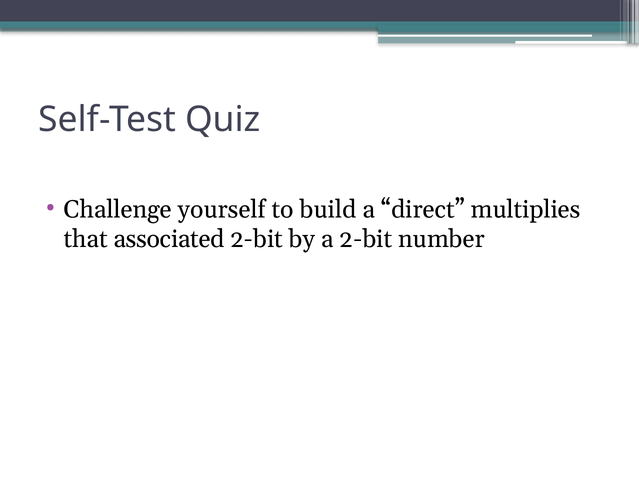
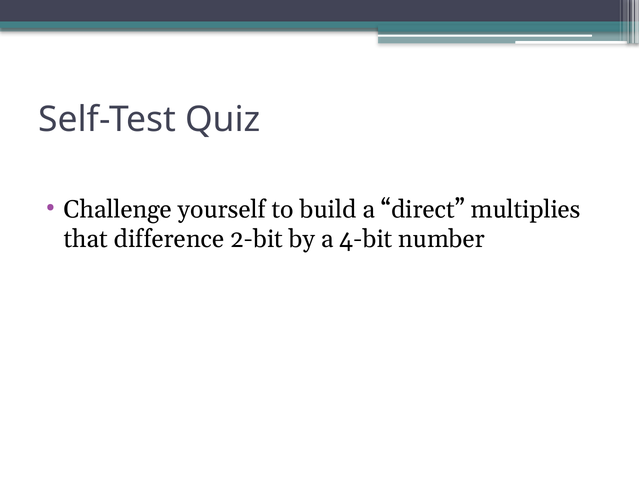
associated: associated -> difference (169, 239)
a 2-bit: 2-bit -> 4-bit (366, 239)
